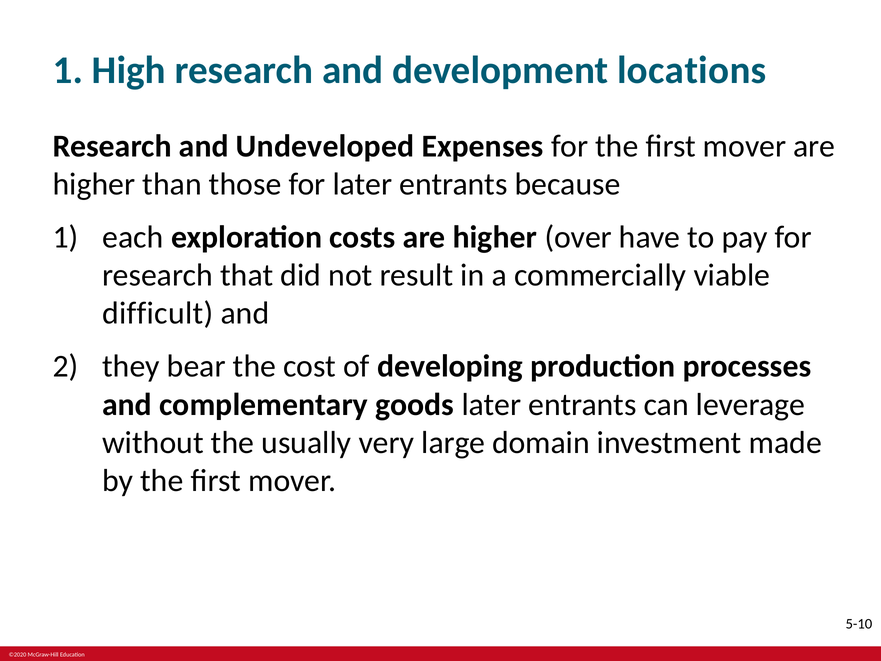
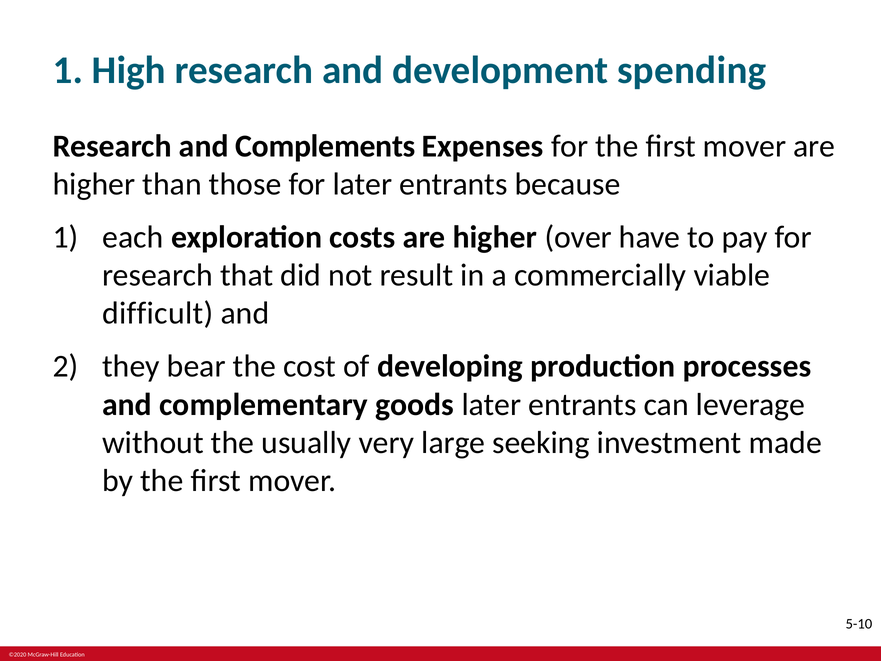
locations: locations -> spending (692, 70)
Undeveloped: Undeveloped -> Complements (325, 146)
domain: domain -> seeking (541, 443)
